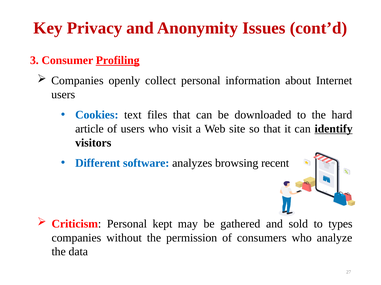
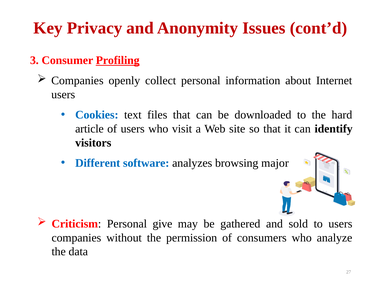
identify underline: present -> none (334, 129)
recent: recent -> major (275, 163)
kept: kept -> give (162, 224)
to types: types -> users (340, 224)
